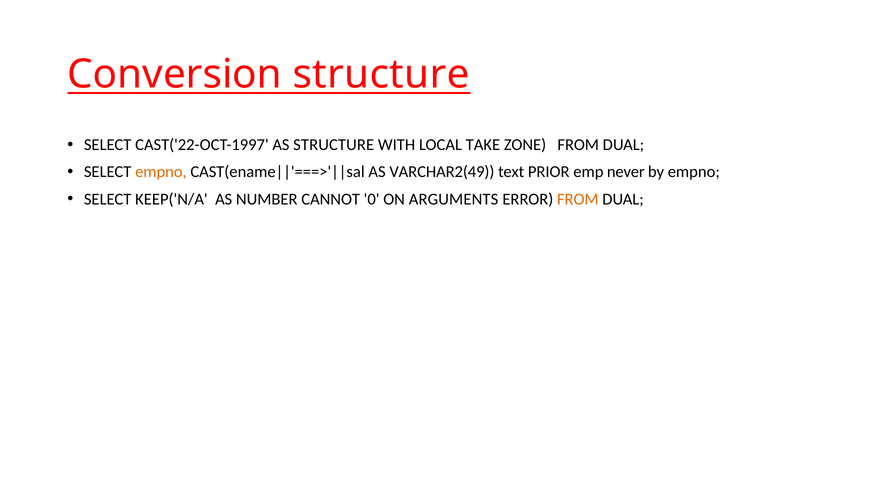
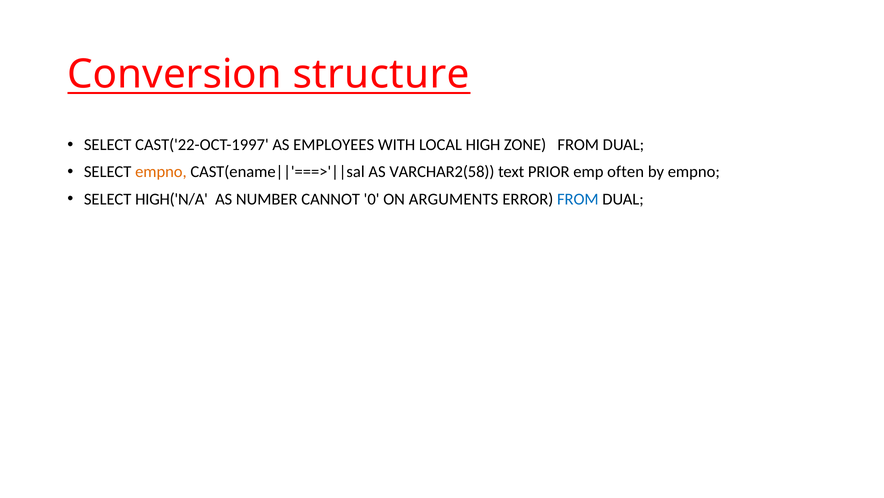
AS STRUCTURE: STRUCTURE -> EMPLOYEES (334, 145)
TAKE: TAKE -> HIGH (483, 145)
VARCHAR2(49: VARCHAR2(49 -> VARCHAR2(58 (442, 172)
never: never -> often (626, 172)
KEEP('N/A: KEEP('N/A -> HIGH('N/A (172, 199)
FROM colour: orange -> blue (578, 199)
